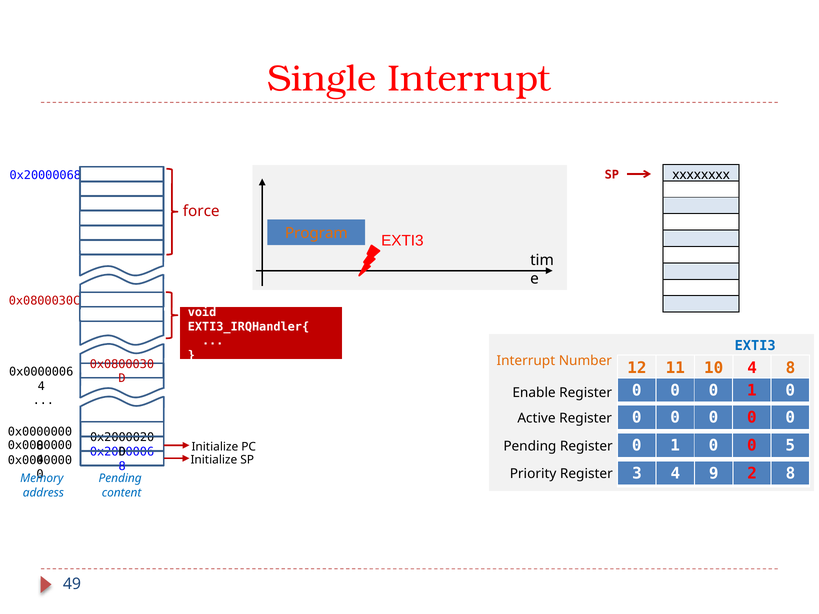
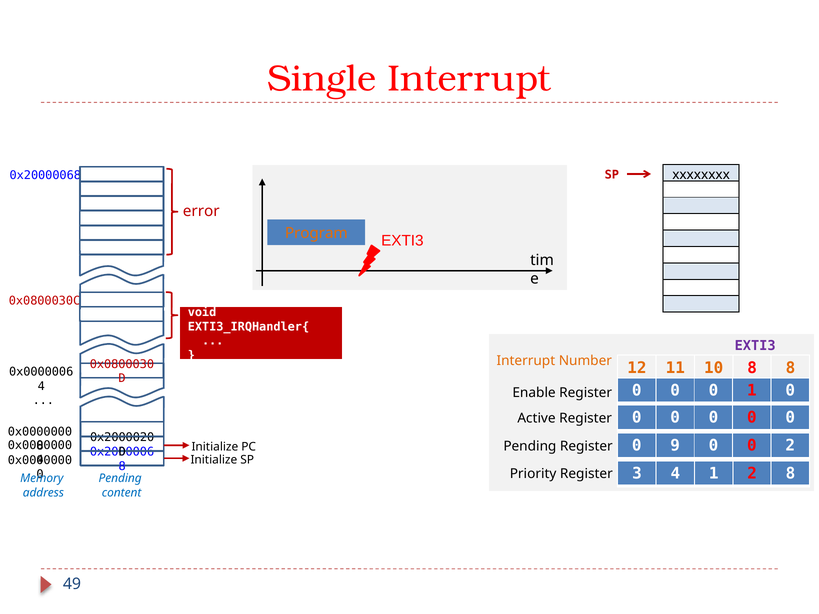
force: force -> error (201, 211)
EXTI3 colour: blue -> purple (755, 346)
10 4: 4 -> 8 (752, 368)
Register 0 1: 1 -> 9 (675, 446)
0 5: 5 -> 2 (790, 446)
4 9: 9 -> 1 (714, 474)
